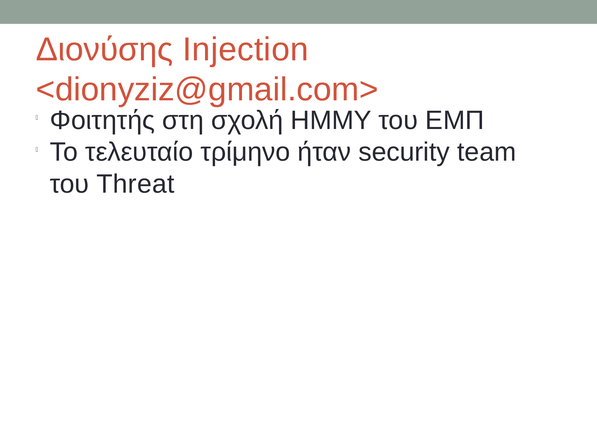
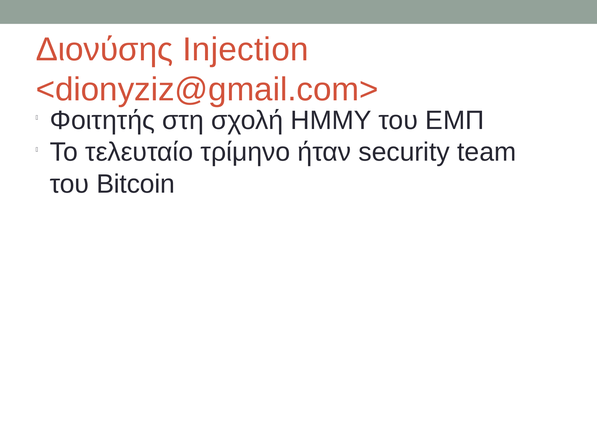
Threat: Threat -> Bitcoin (136, 184)
